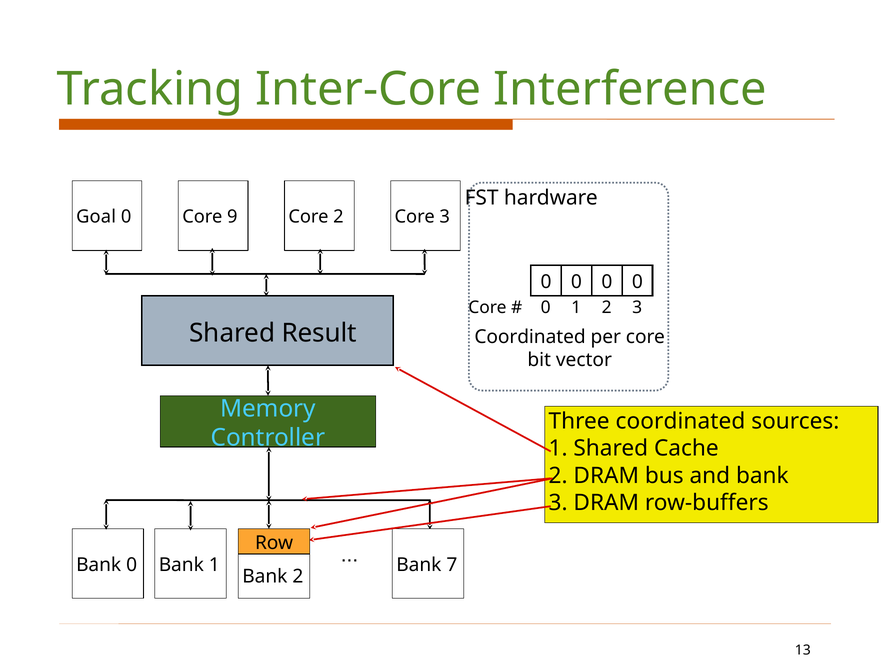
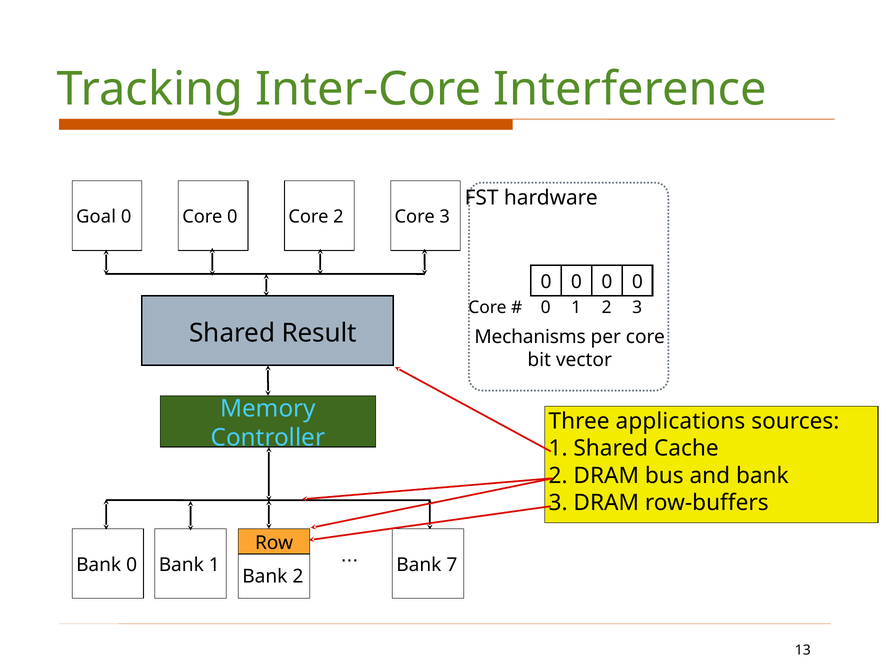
Core 9: 9 -> 0 (232, 217)
Coordinated: Coordinated -> Mechanisms (530, 337)
Three coordinated: coordinated -> applications (680, 422)
